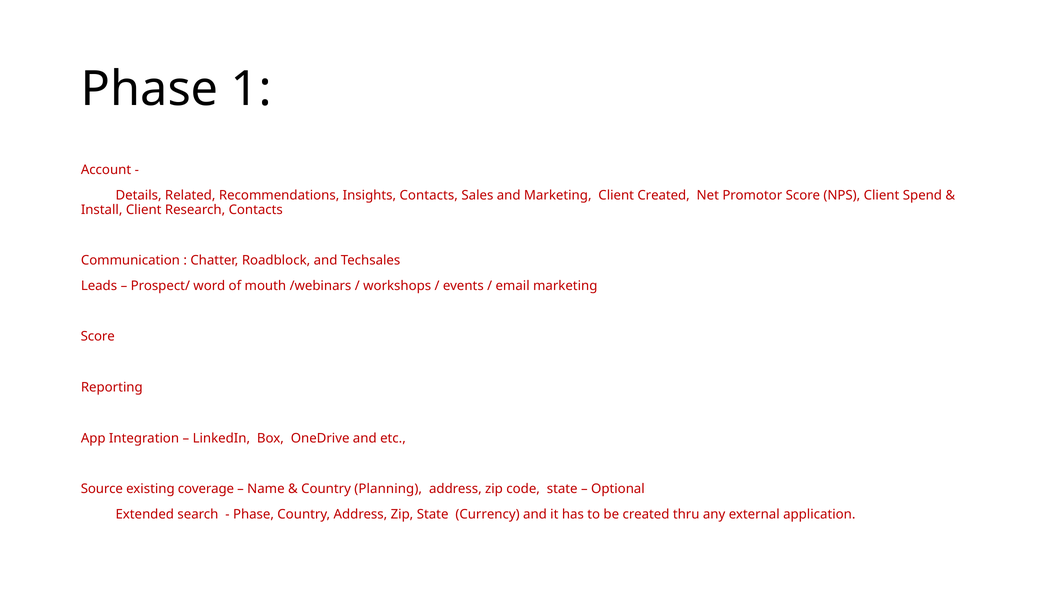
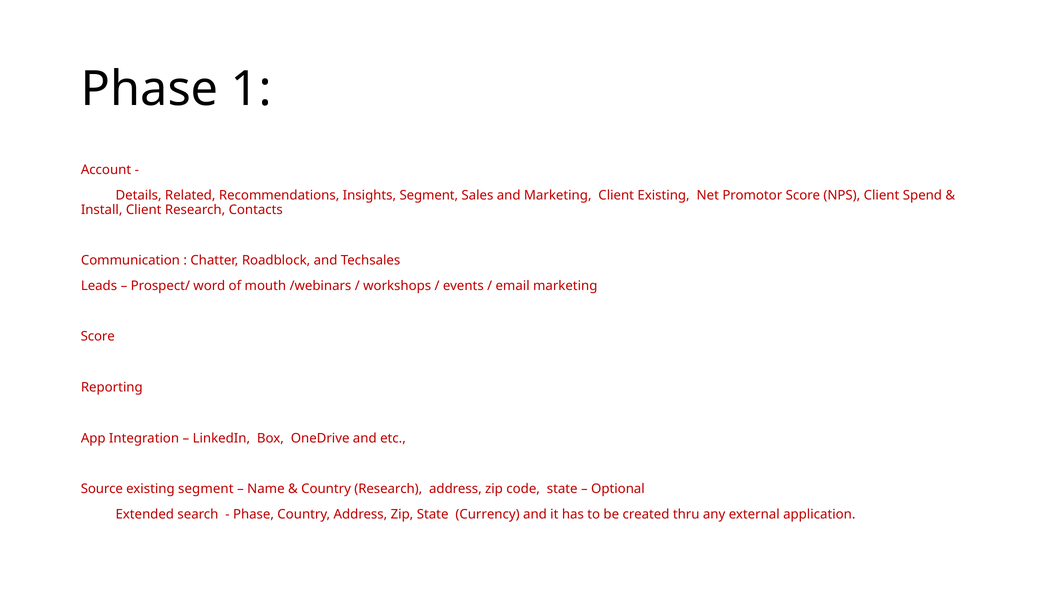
Insights Contacts: Contacts -> Segment (429, 195)
Client Created: Created -> Existing (664, 195)
existing coverage: coverage -> segment (206, 489)
Country Planning: Planning -> Research (388, 489)
